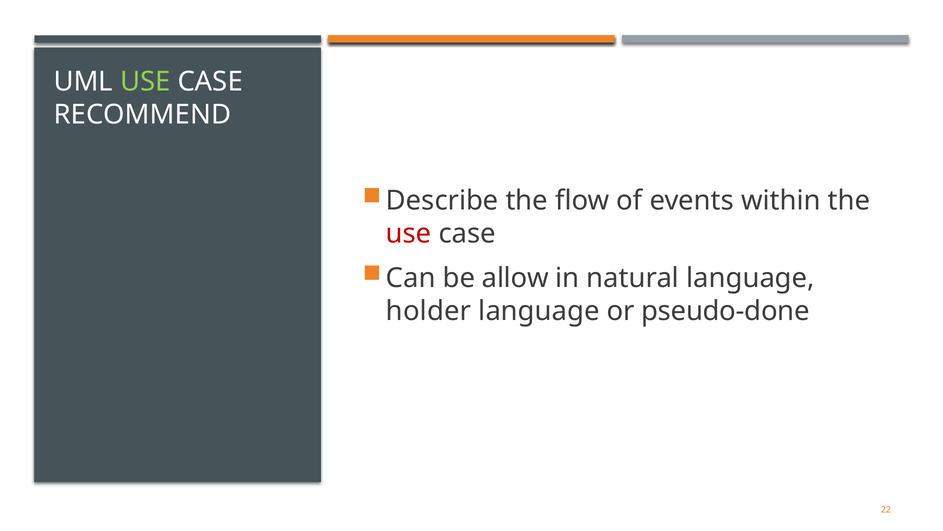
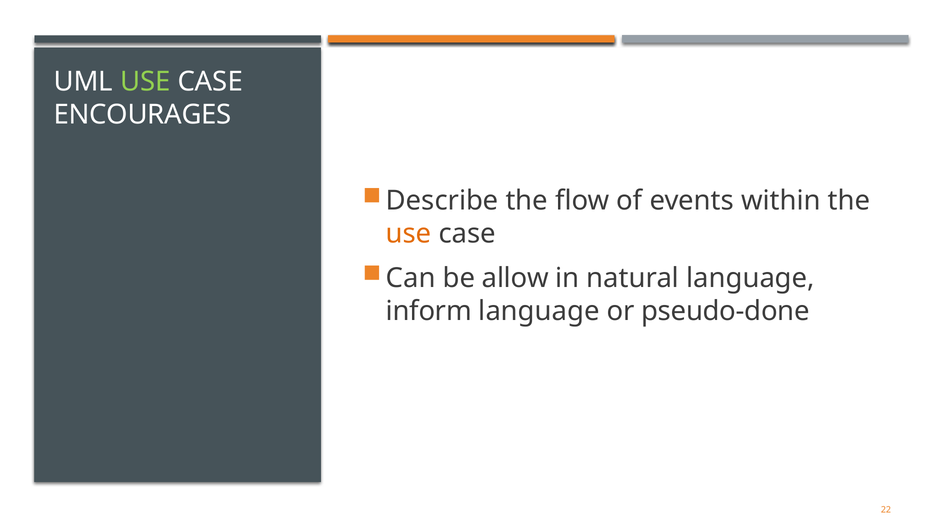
RECOMMEND: RECOMMEND -> ENCOURAGES (143, 115)
use colour: red -> orange (409, 233)
holder: holder -> inform (429, 311)
